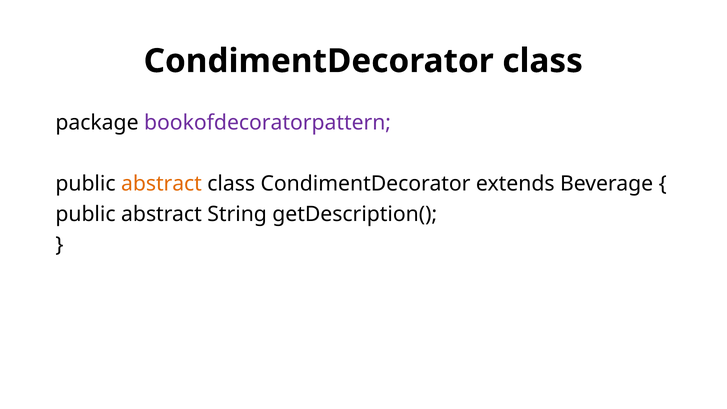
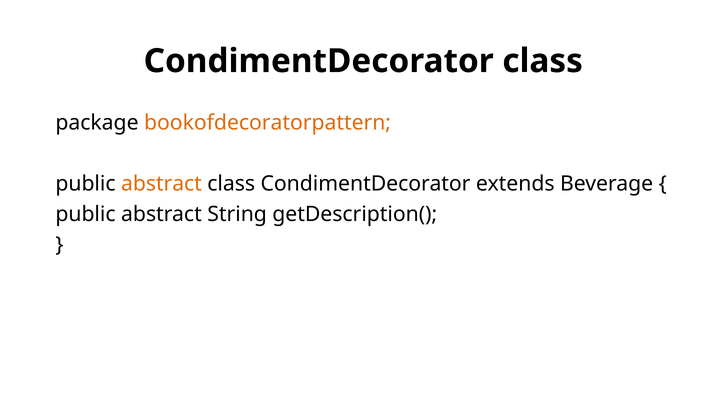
bookofdecoratorpattern colour: purple -> orange (268, 123)
